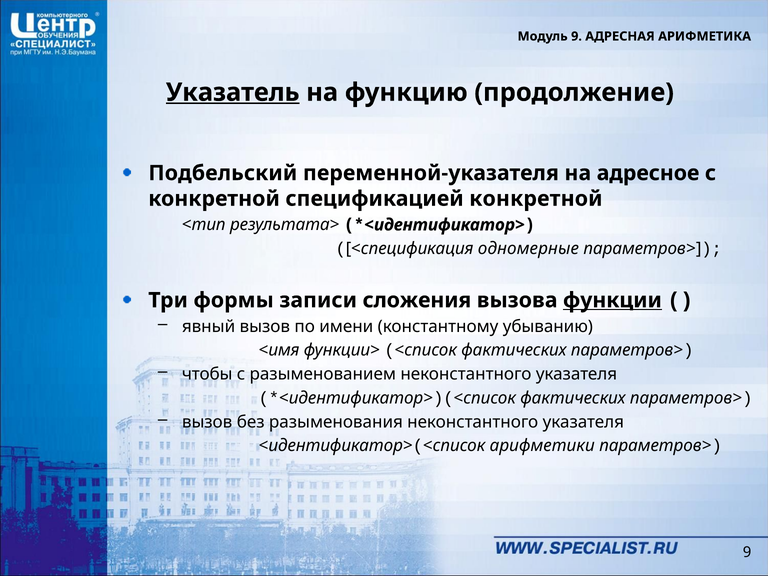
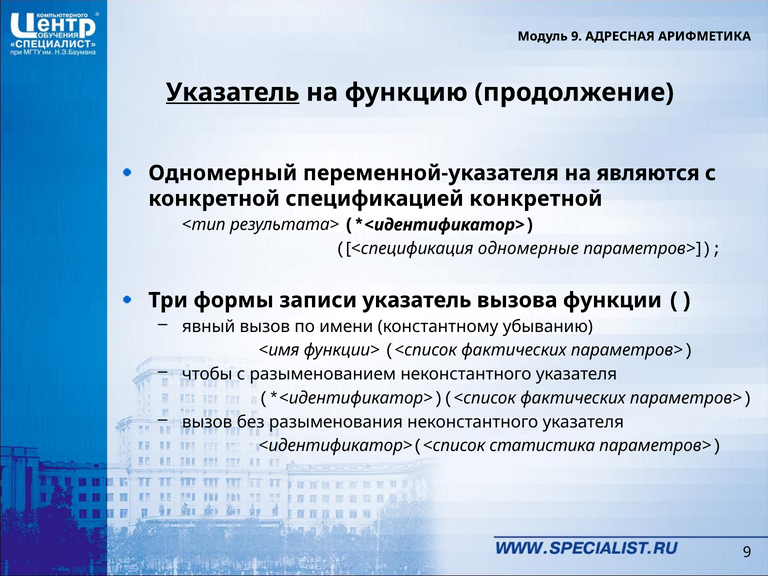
Подбельский: Подбельский -> Одномерный (223, 173)
адресное: адресное -> являются (648, 173)
записи сложения: сложения -> указатель (417, 300)
функции underline: present -> none (612, 300)
арифметики: арифметики -> статистика (542, 446)
